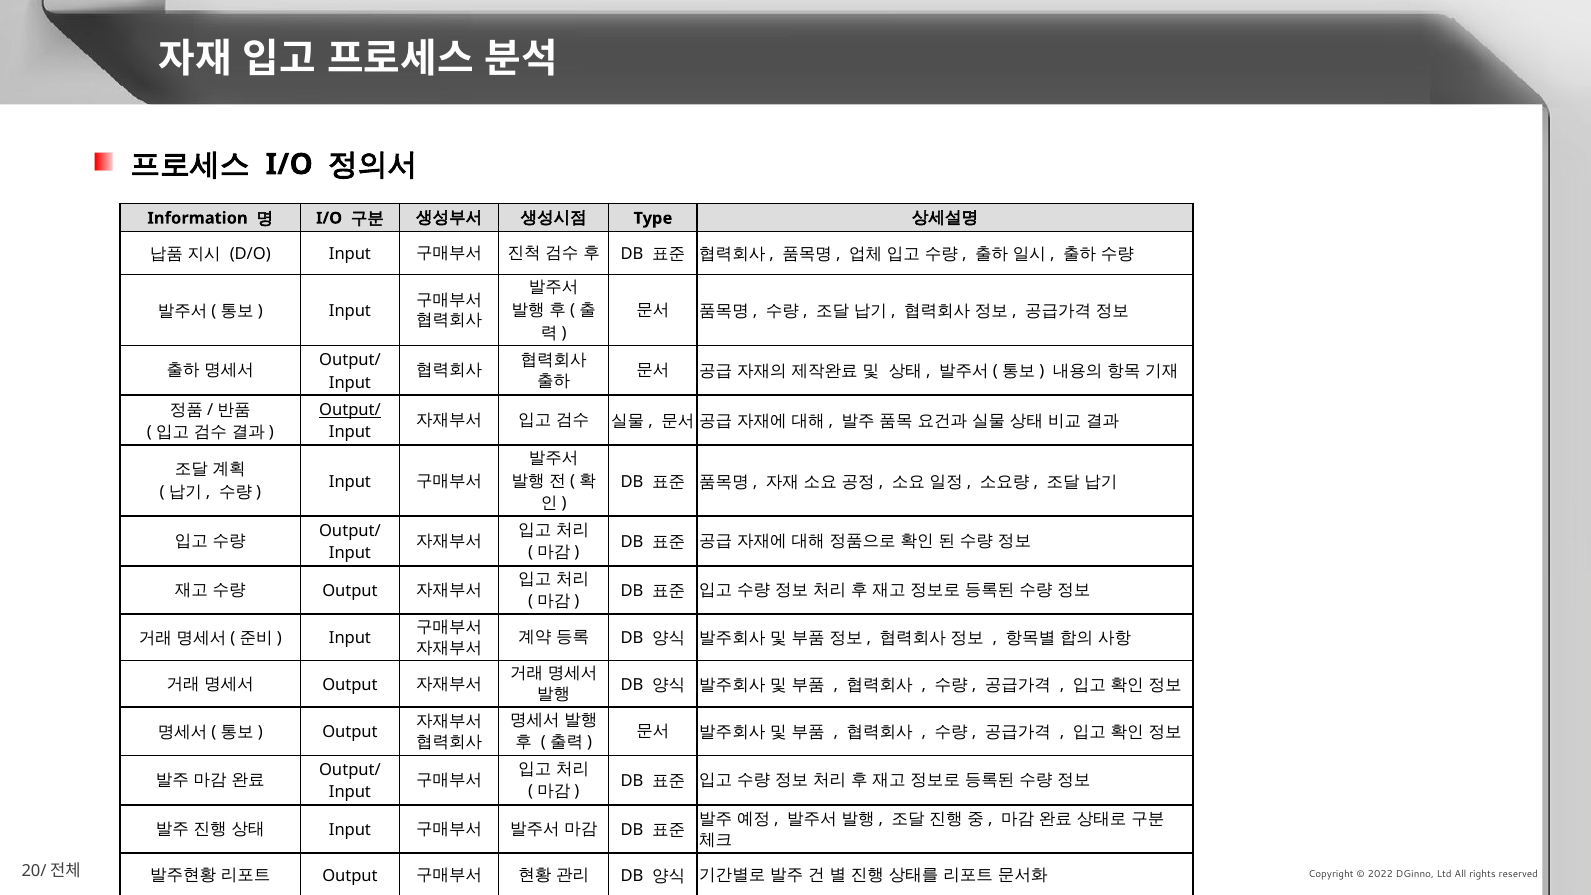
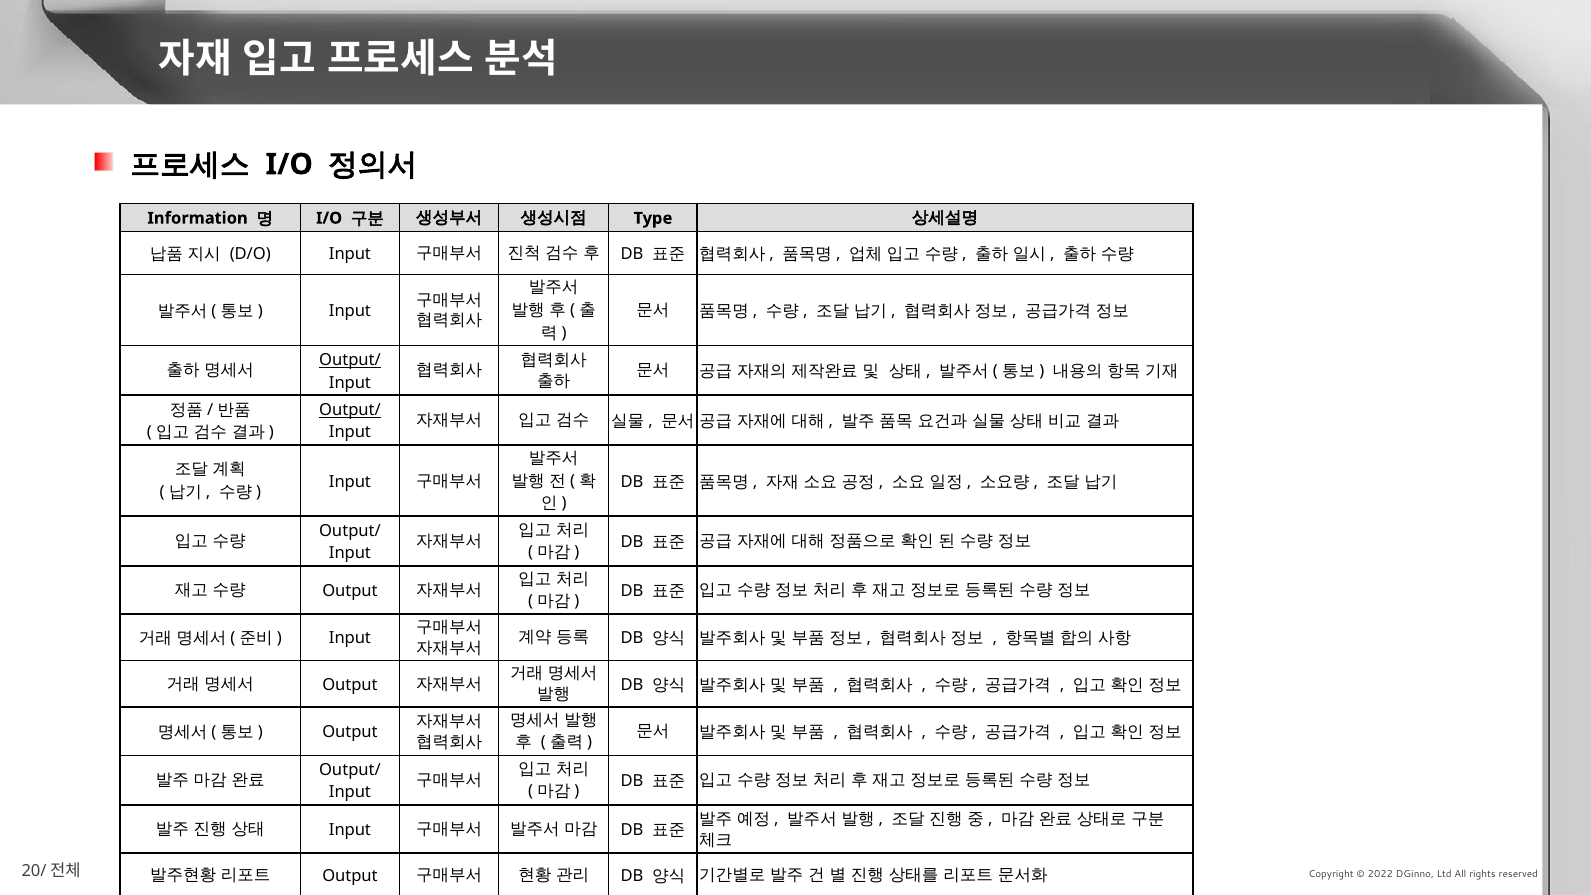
Output/ underline: none -> present (350, 360)
